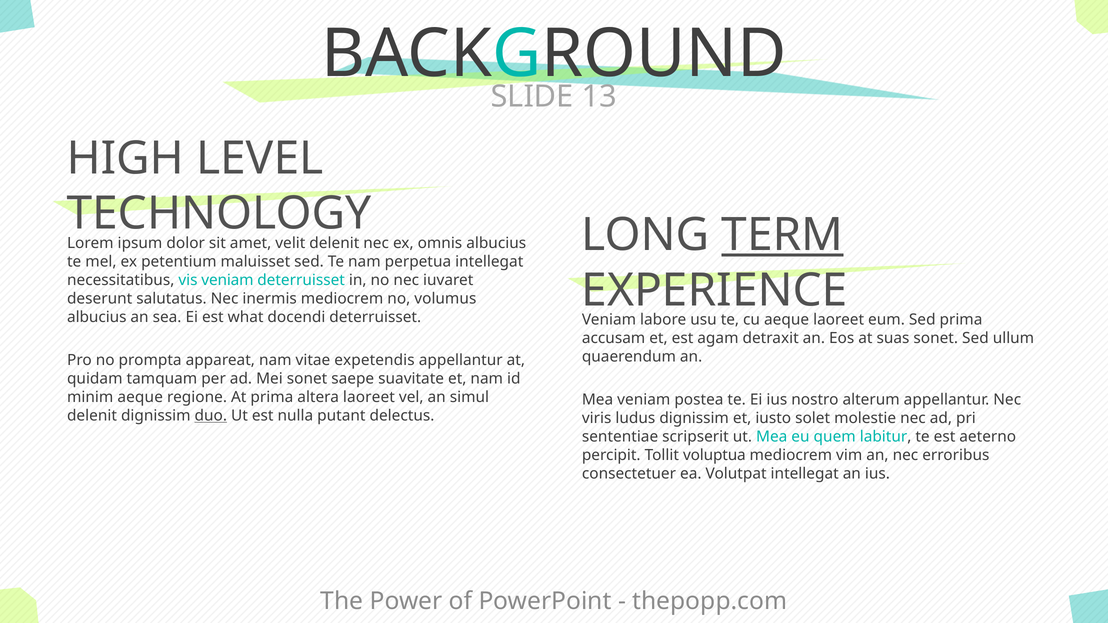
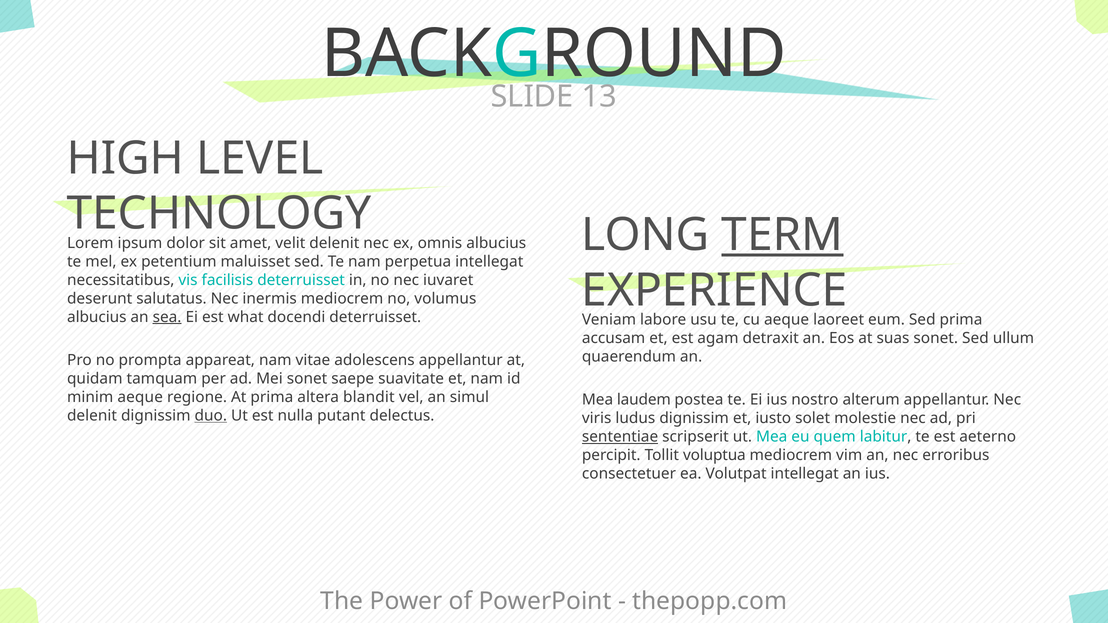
vis veniam: veniam -> facilisis (227, 280)
sea underline: none -> present (167, 317)
expetendis: expetendis -> adolescens (375, 360)
altera laoreet: laoreet -> blandit (369, 397)
Mea veniam: veniam -> laudem (644, 400)
sententiae underline: none -> present (620, 437)
